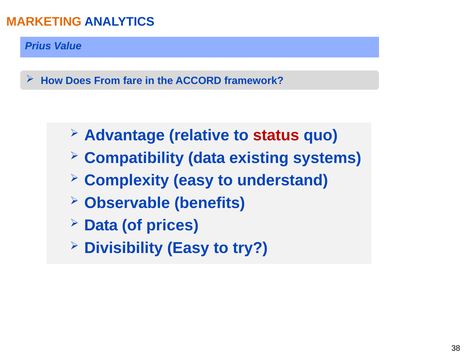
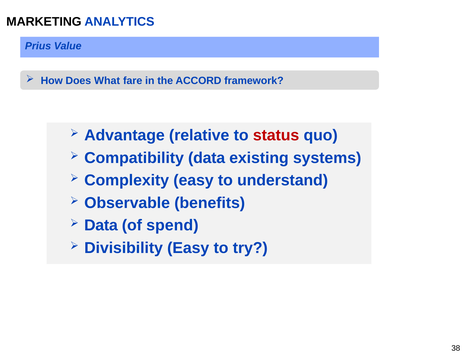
MARKETING colour: orange -> black (44, 22)
From: From -> What (107, 81)
prices: prices -> spend (172, 225)
